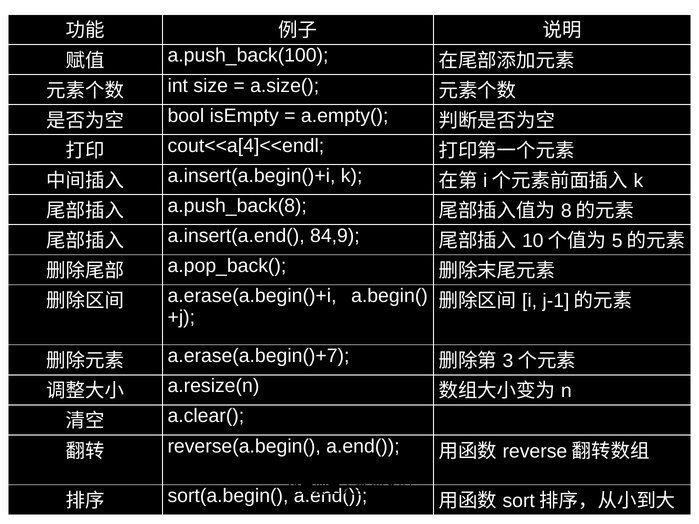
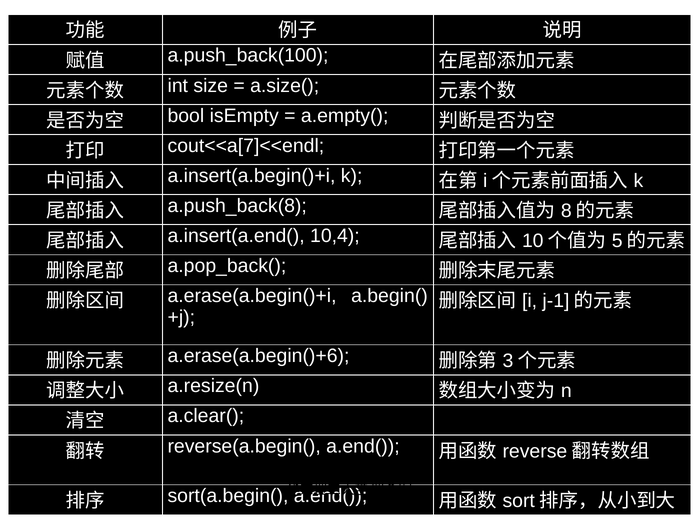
cout<<a[4]<<endl: cout<<a[4]<<endl -> cout<<a[7]<<endl (246, 146)
84,9: 84,9 -> 10,4 (335, 236)
a.erase(a.begin()+7: a.erase(a.begin()+7 -> a.erase(a.begin()+6 (259, 356)
